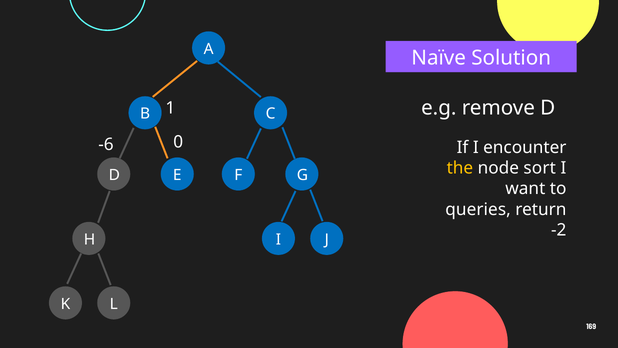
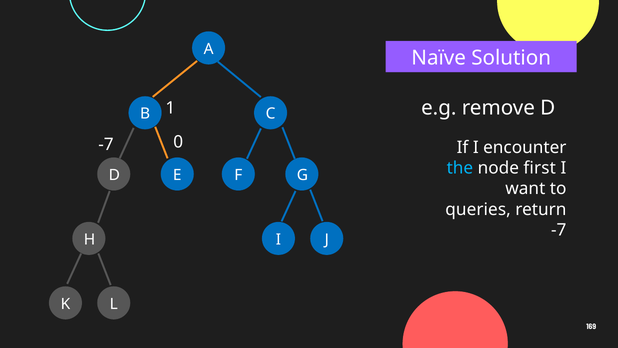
-6: -6 -> -7 (106, 144)
the colour: yellow -> light blue (460, 168)
sort: sort -> first (540, 168)
-2: -2 -> -7 (559, 230)
